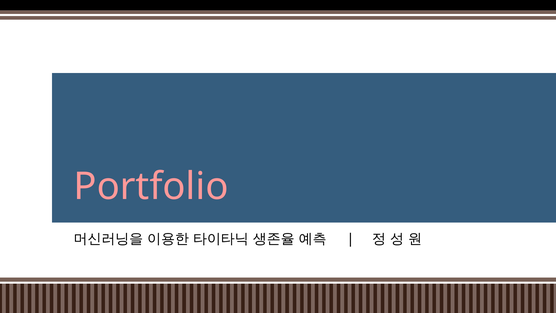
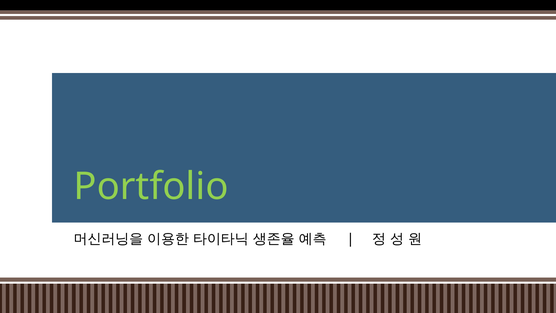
Portfolio colour: pink -> light green (151, 186)
